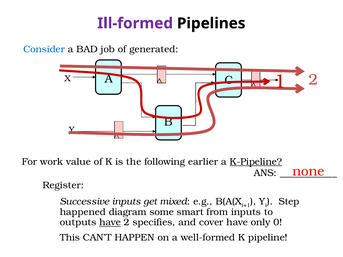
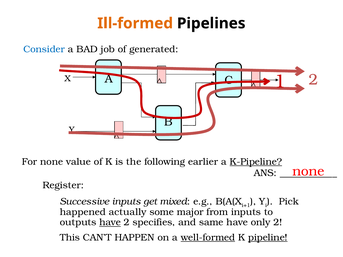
Ill-formed colour: purple -> orange (135, 23)
For work: work -> none (52, 162)
Step: Step -> Pick (289, 202)
diagram: diagram -> actually (128, 212)
smart: smart -> major (190, 212)
cover: cover -> same (211, 223)
only 0: 0 -> 2 (278, 223)
well-formed underline: none -> present (208, 238)
pipeline underline: none -> present (268, 238)
